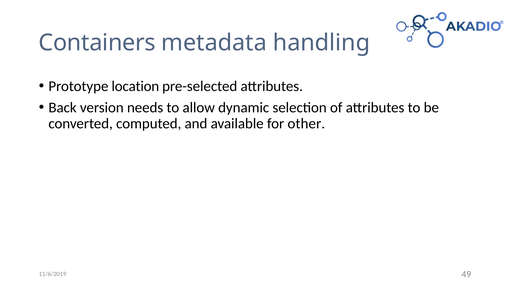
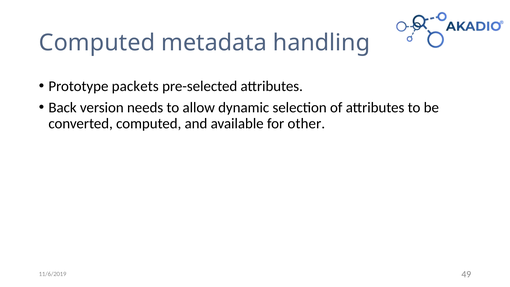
Containers: Containers -> Computed (97, 43)
location: location -> packets (135, 86)
